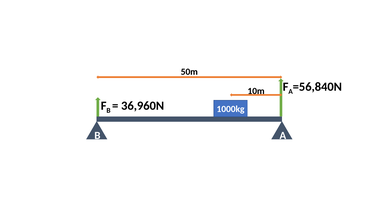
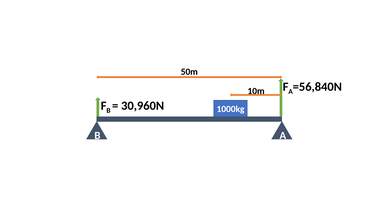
36,960N: 36,960N -> 30,960N (143, 106)
